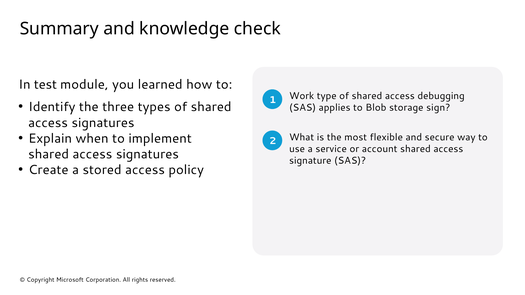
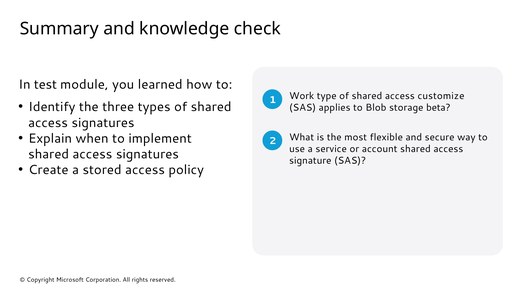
debugging: debugging -> customize (441, 96)
sign: sign -> beta (438, 108)
